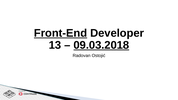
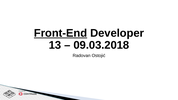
09.03.2018 underline: present -> none (101, 45)
